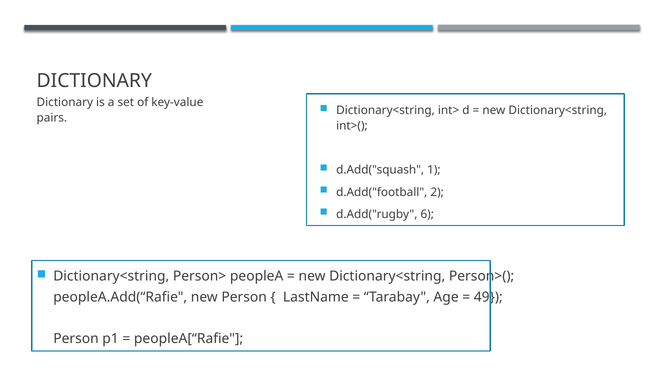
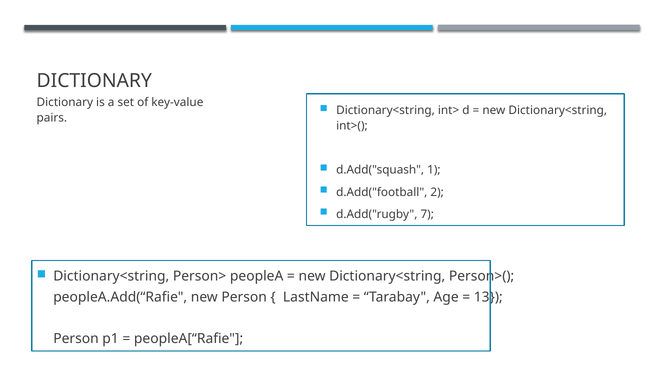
6: 6 -> 7 (427, 214)
49: 49 -> 13 (488, 297)
